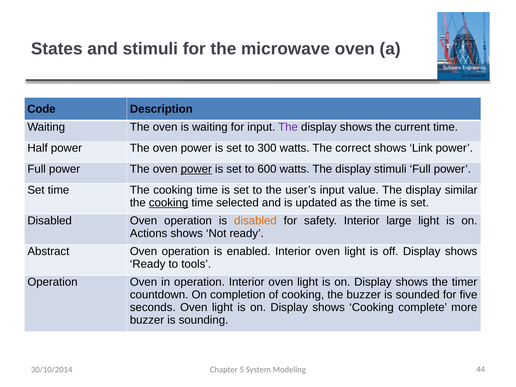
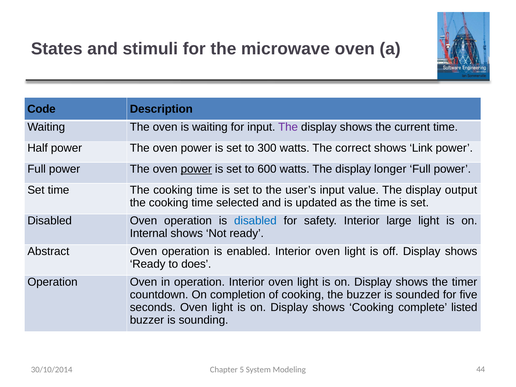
display stimuli: stimuli -> longer (390, 169)
similar: similar -> output (461, 190)
cooking underline: present -> none (169, 203)
disabled colour: orange -> blue (255, 221)
Actions: Actions -> Internal (149, 233)
tools: tools -> does (196, 264)
more: more -> listed (464, 307)
